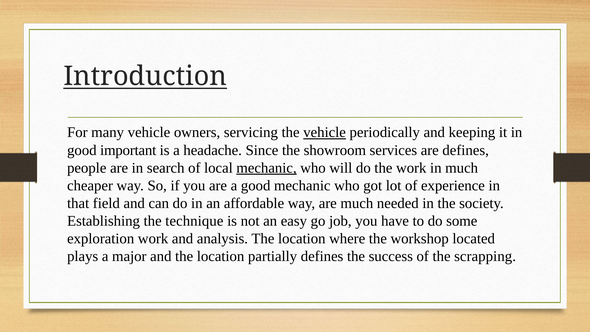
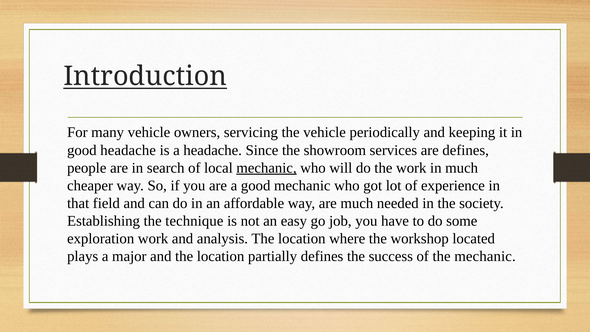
vehicle underline: present -> none (325, 132)
good important: important -> headache (128, 150)
the scrapping: scrapping -> mechanic (485, 256)
